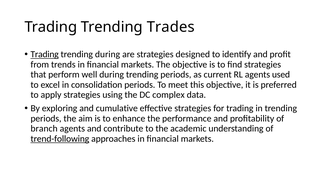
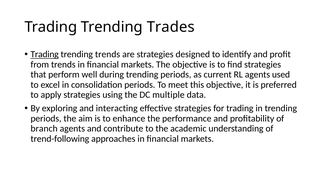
trending during: during -> trends (108, 54)
complex: complex -> multiple (168, 95)
cumulative: cumulative -> interacting (117, 108)
trend-following underline: present -> none (60, 139)
